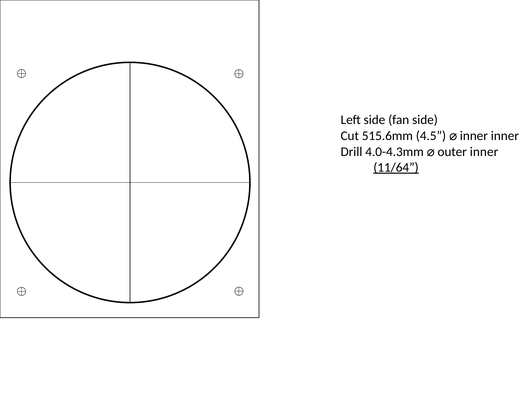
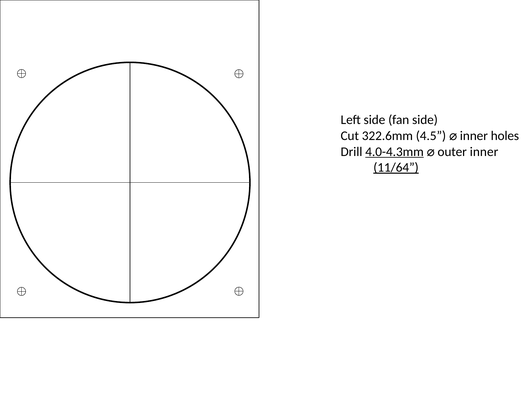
515.6mm: 515.6mm -> 322.6mm (387, 136)
inner inner: inner -> holes (505, 136)
4.0-4.3mm underline: none -> present (395, 151)
